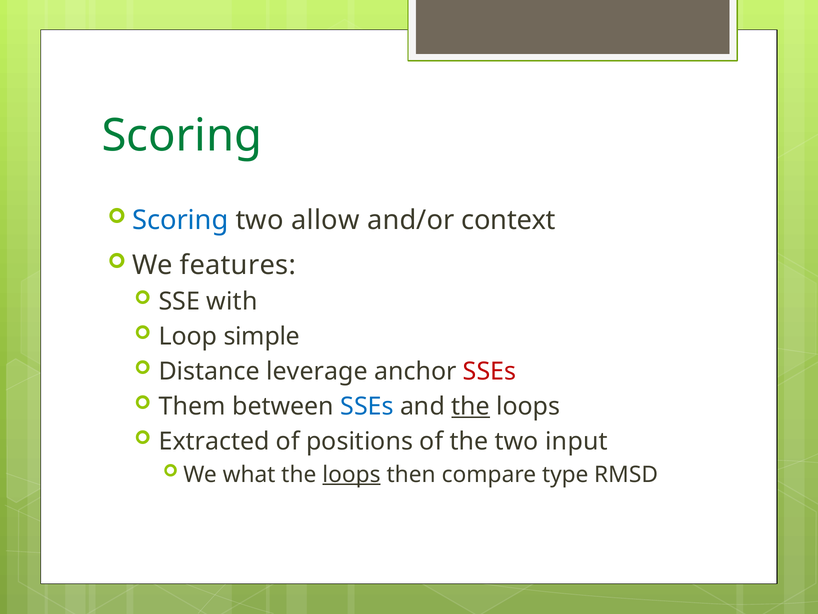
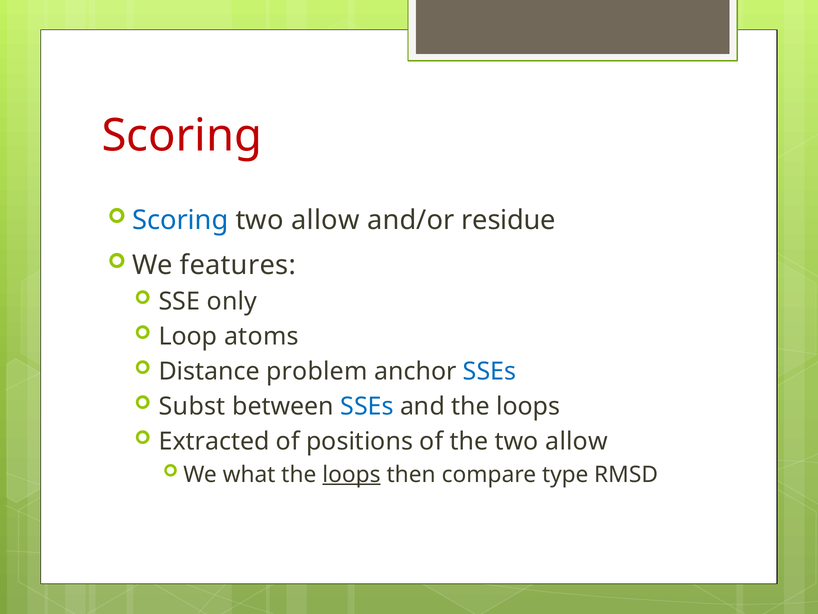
Scoring colour: green -> red (182, 135)
context: context -> residue (509, 220)
with: with -> only (232, 301)
simple: simple -> atoms (261, 336)
leverage: leverage -> problem (317, 371)
SSEs colour: red -> blue (489, 371)
Them: Them -> Subst (192, 406)
the underline: present -> none (471, 406)
the two input: input -> allow (577, 441)
